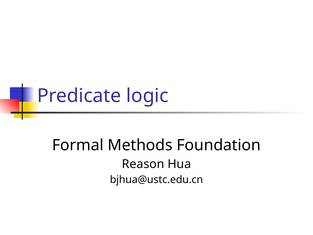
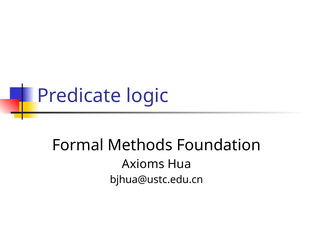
Reason: Reason -> Axioms (143, 164)
